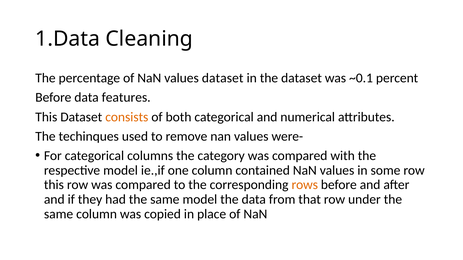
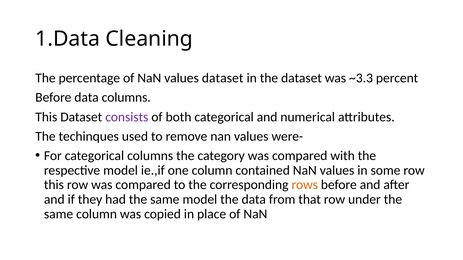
~0.1: ~0.1 -> ~3.3 (361, 78)
data features: features -> columns (126, 98)
consists colour: orange -> purple (127, 117)
